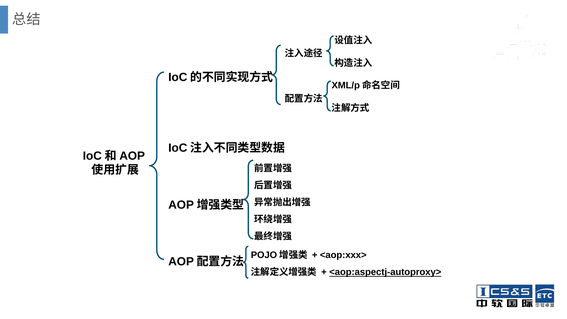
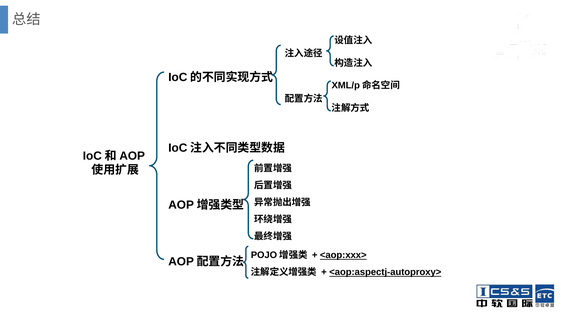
<aop:xxx> underline: none -> present (343, 255)
